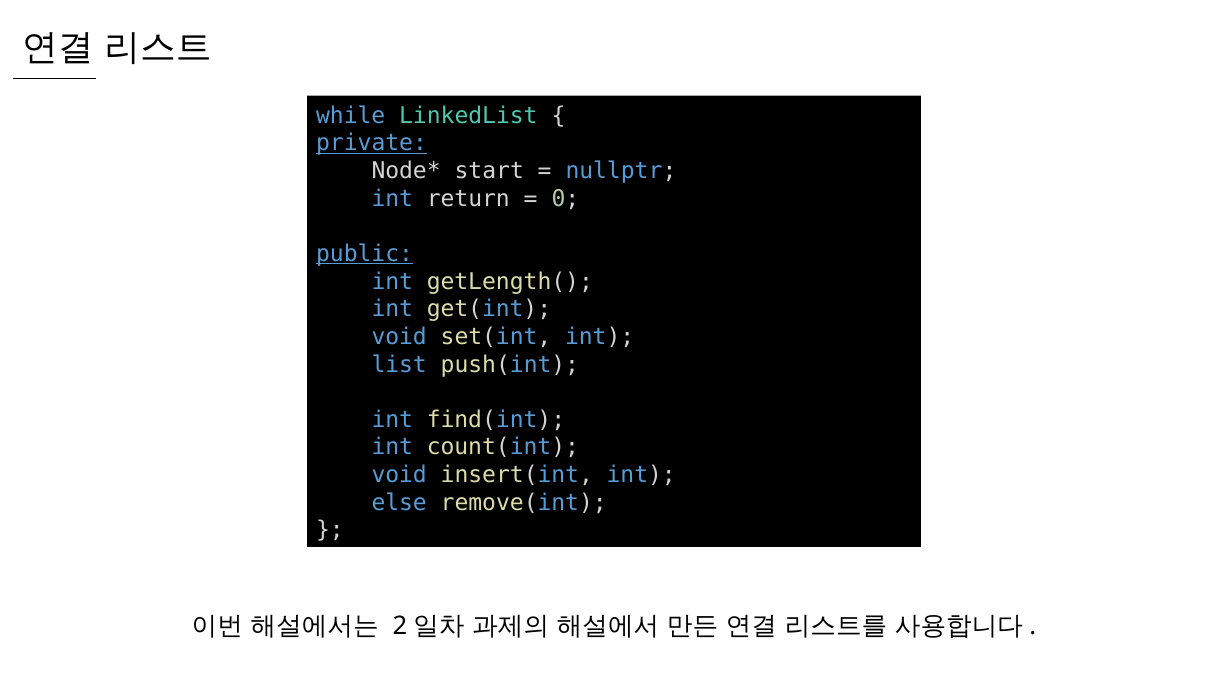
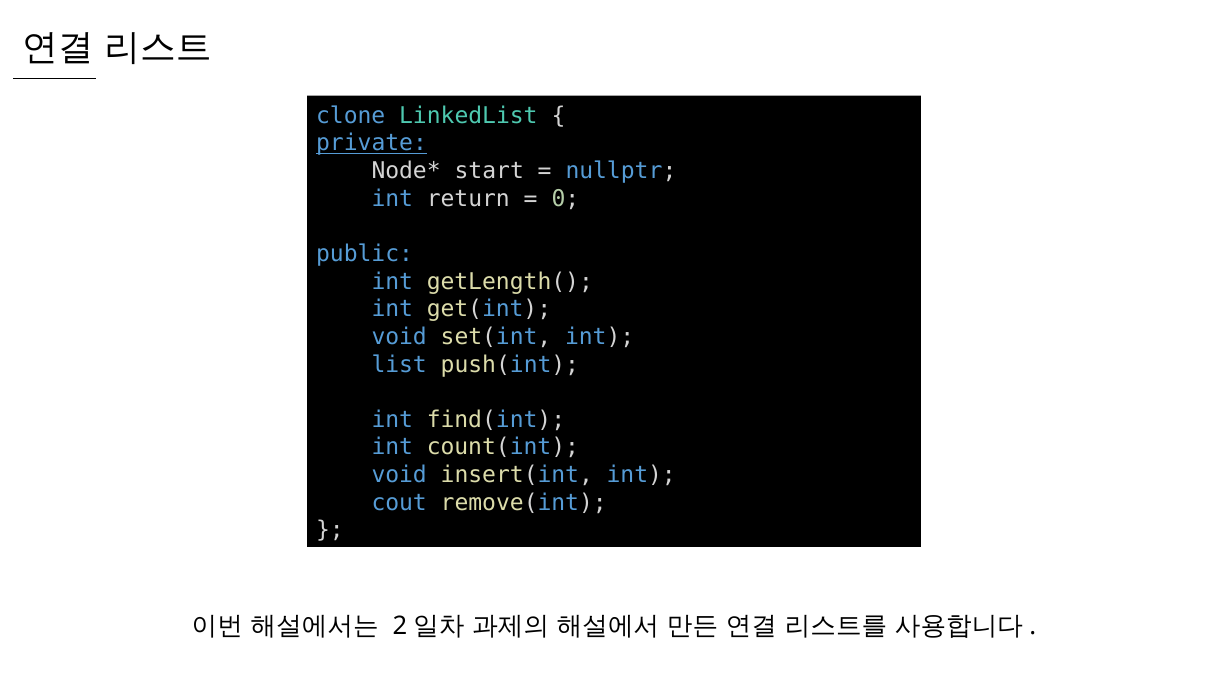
while: while -> clone (351, 116)
public underline: present -> none (365, 254)
else: else -> cout (399, 502)
